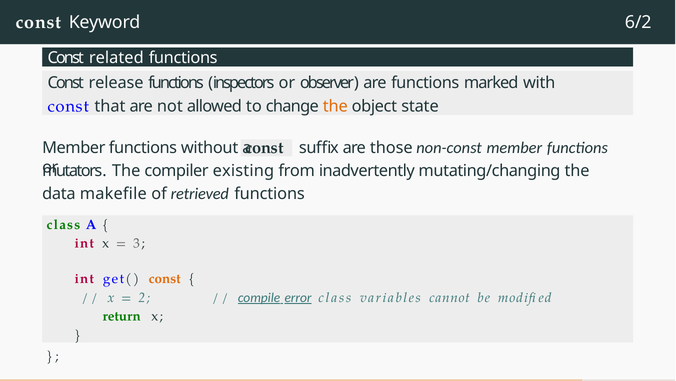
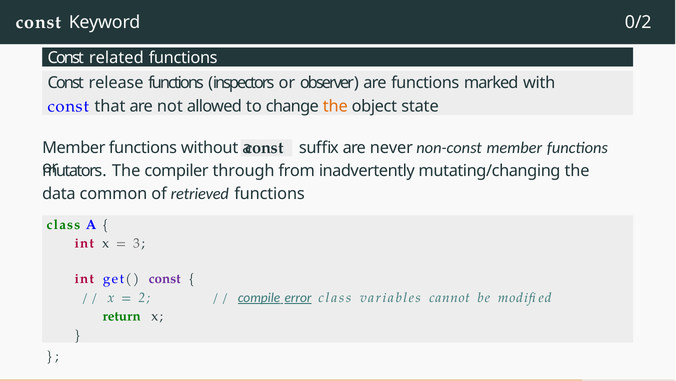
6/2: 6/2 -> 0/2 (638, 22)
those: those -> never (391, 147)
existing: existing -> through (244, 171)
makefile: makefile -> common (113, 194)
const colour: orange -> purple (165, 278)
